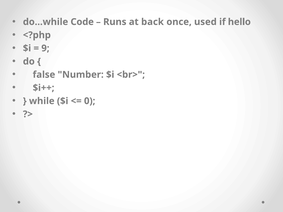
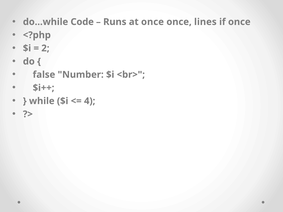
at back: back -> once (152, 22)
used: used -> lines (205, 22)
if hello: hello -> once (239, 22)
9: 9 -> 2 (45, 48)
0: 0 -> 4 (90, 101)
